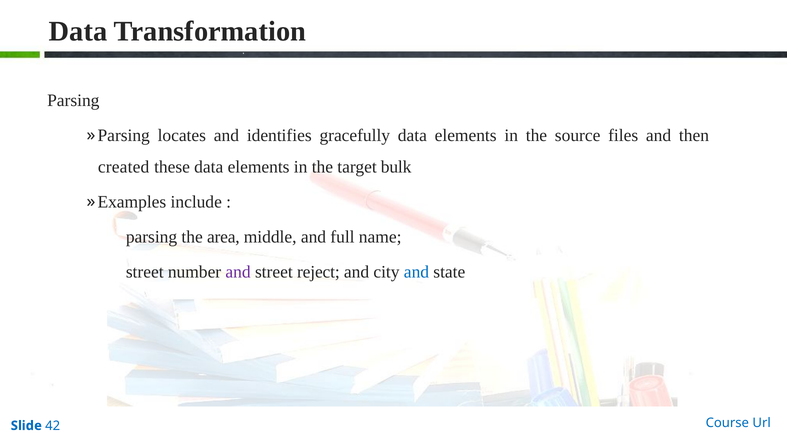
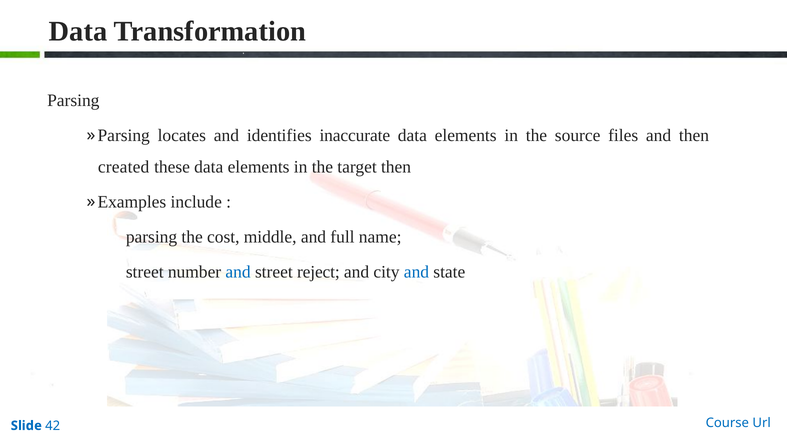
gracefully: gracefully -> inaccurate (355, 135)
target bulk: bulk -> then (396, 167)
area: area -> cost (223, 237)
and colour: purple -> blue (238, 272)
